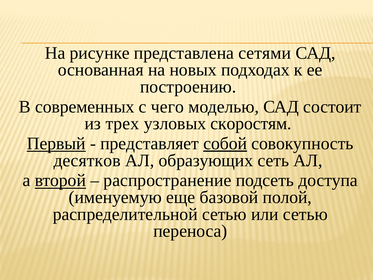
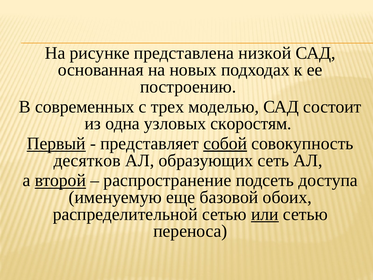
сетями: сетями -> низкой (265, 53)
чего: чего -> трех (167, 107)
трех: трех -> одна (123, 124)
полой: полой -> обоих (287, 197)
или underline: none -> present (265, 214)
